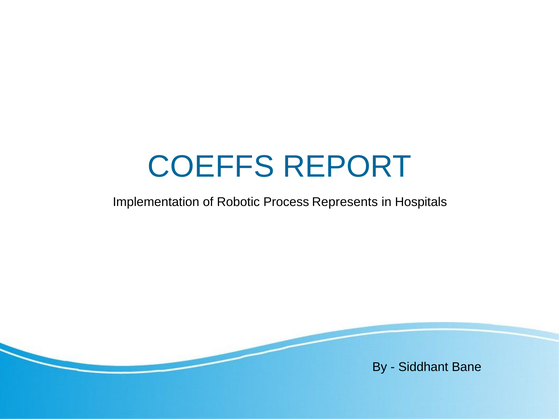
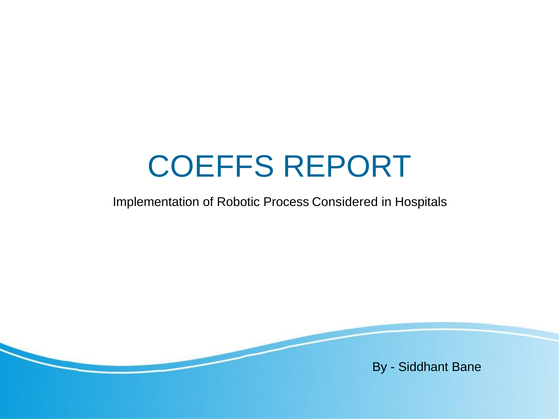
Represents: Represents -> Considered (345, 202)
